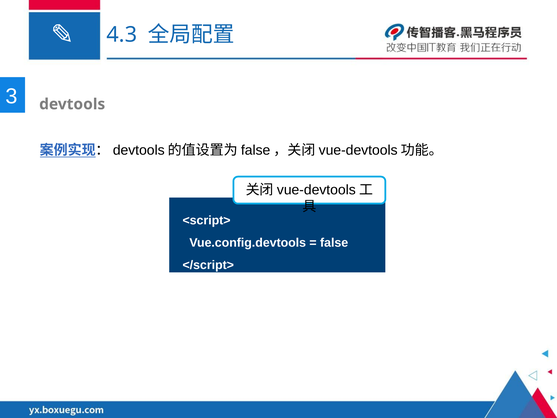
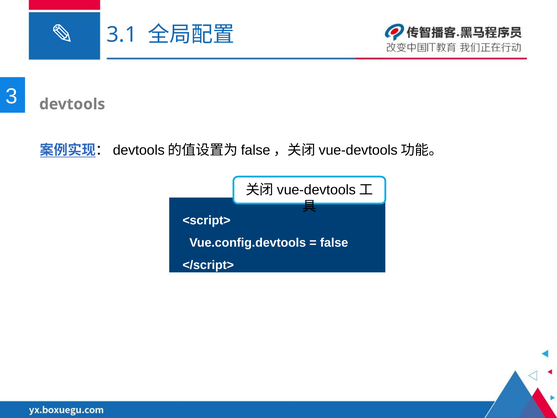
4.3: 4.3 -> 3.1 (122, 35)
